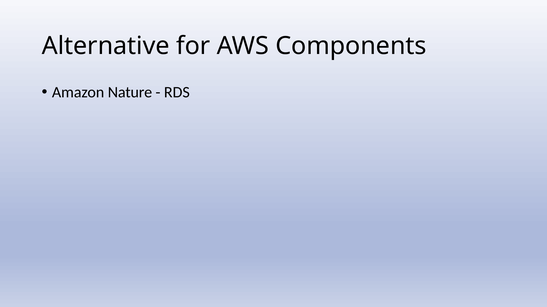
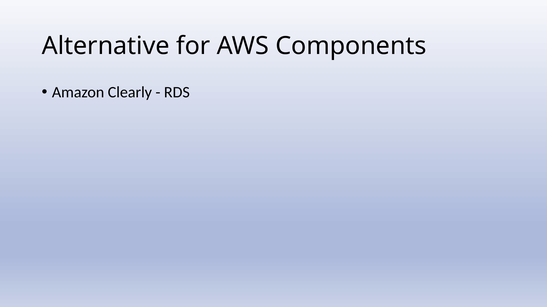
Nature: Nature -> Clearly (130, 92)
